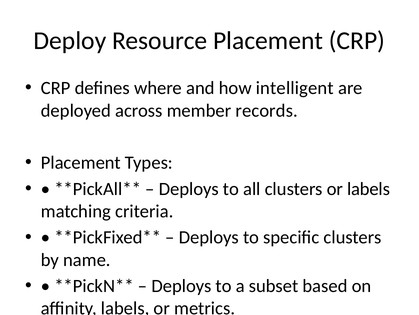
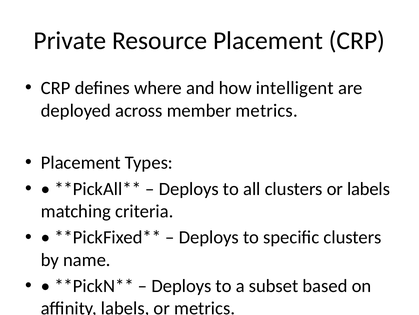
Deploy: Deploy -> Private (70, 41)
member records: records -> metrics (267, 110)
